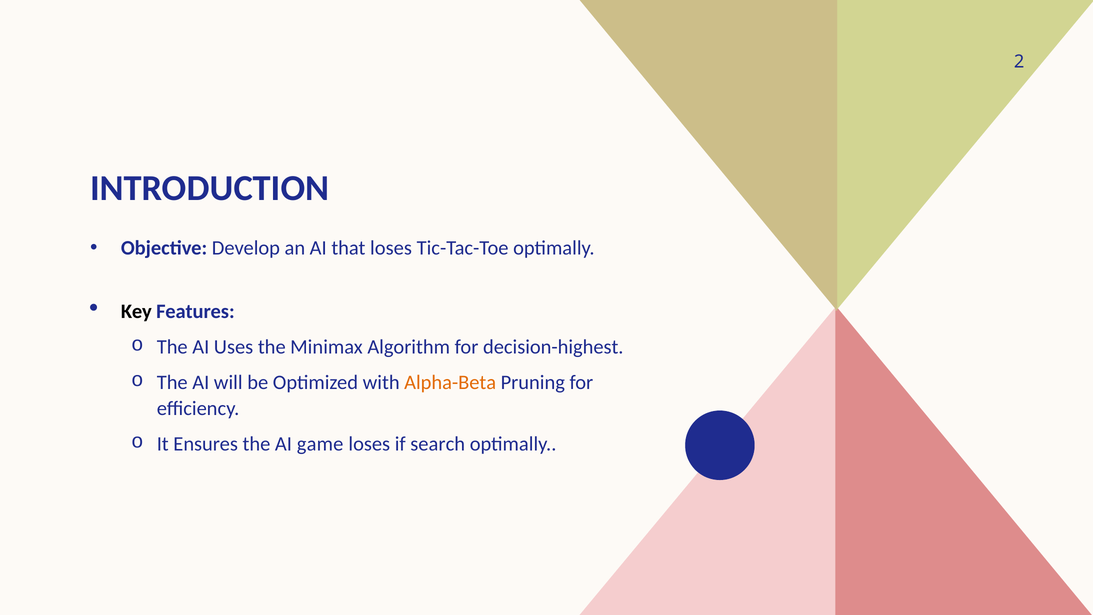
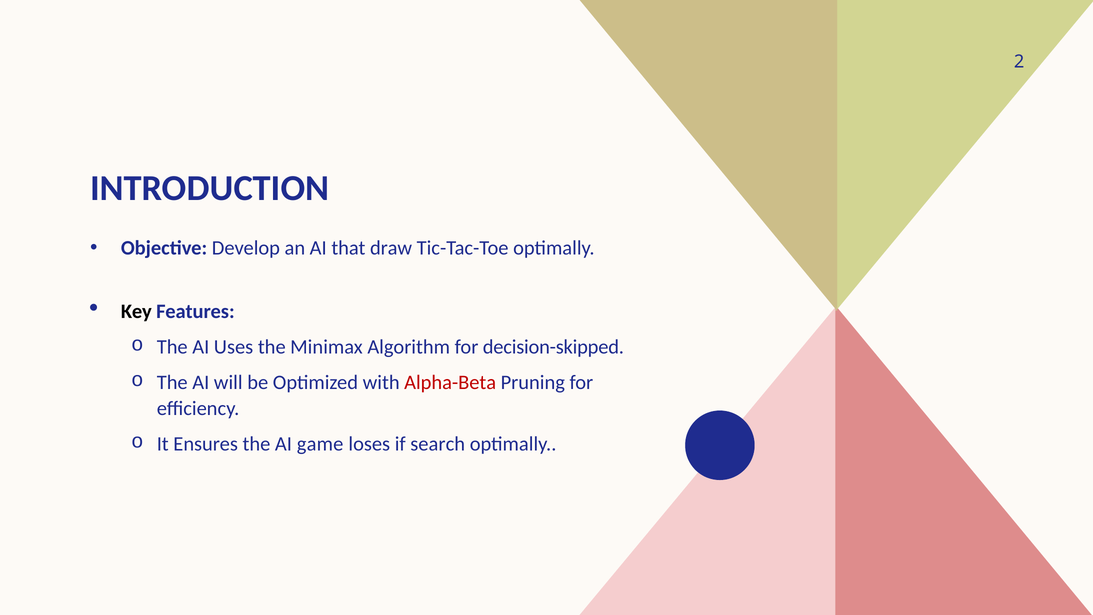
that loses: loses -> draw (391, 248)
decision-highest: decision-highest -> decision-skipped (553, 347)
Alpha-Beta colour: orange -> red (450, 382)
